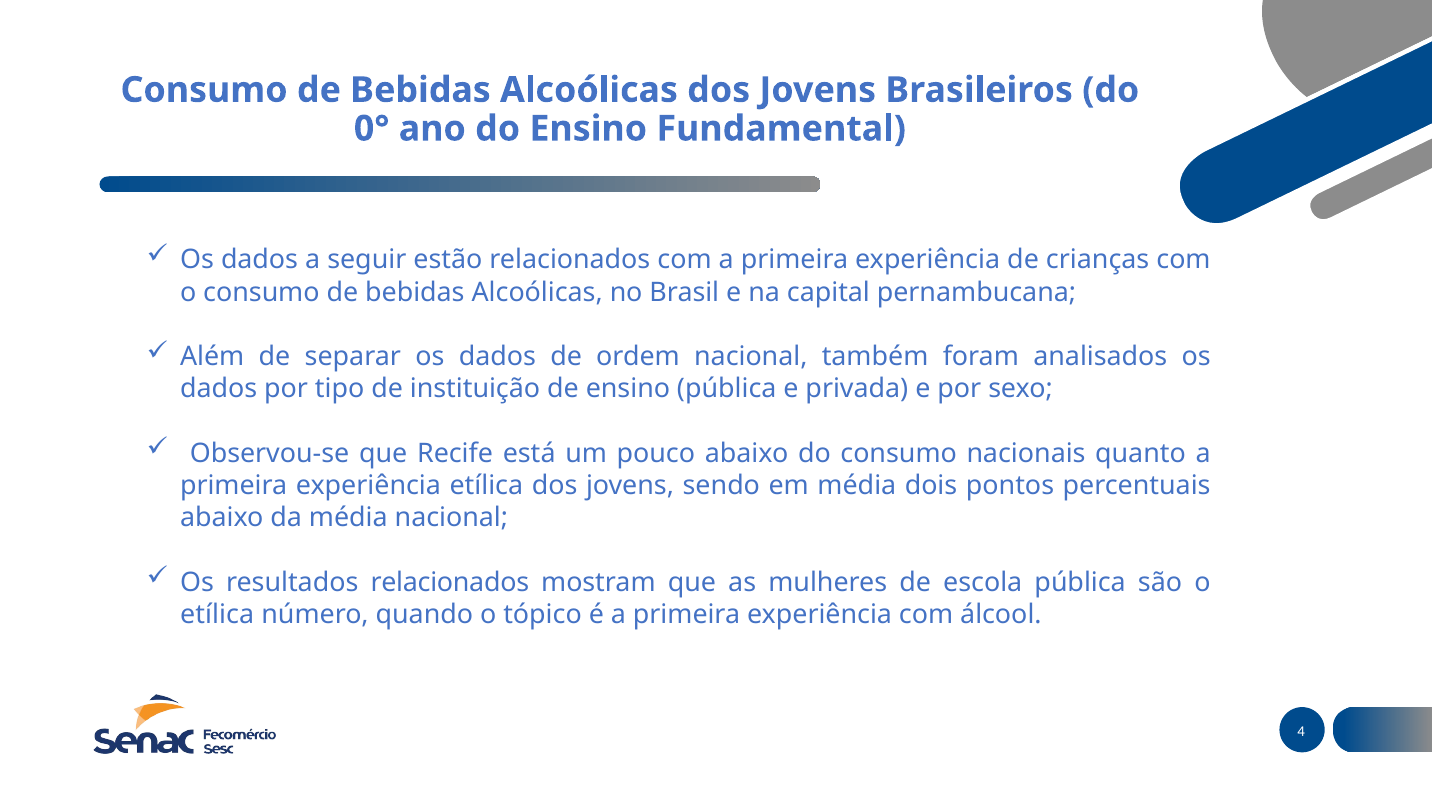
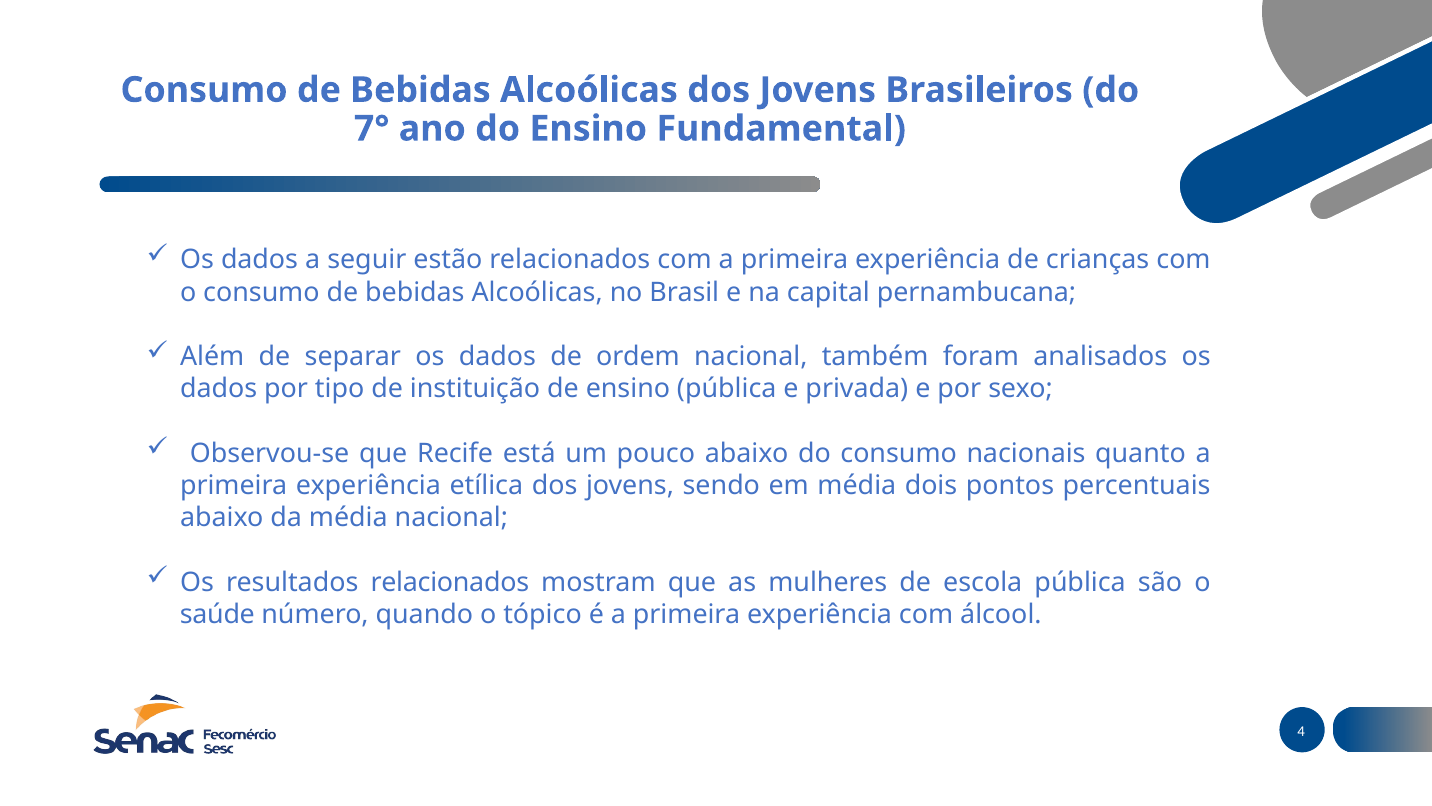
0°: 0° -> 7° (372, 129)
etílica: etílica -> saúde (217, 614)
